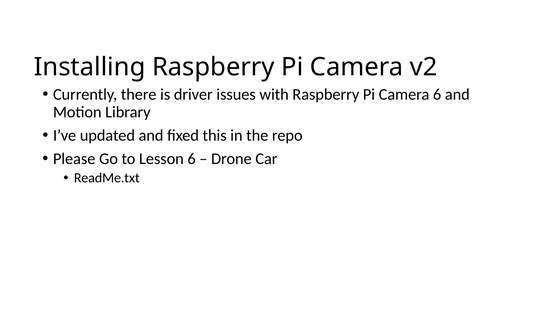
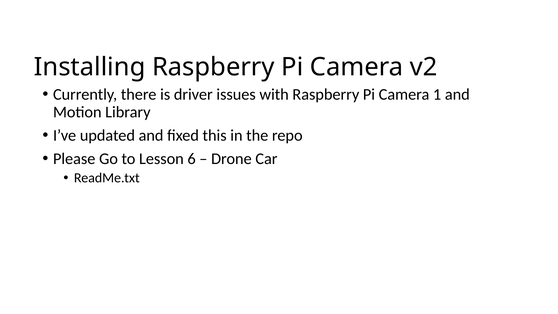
Camera 6: 6 -> 1 (437, 94)
